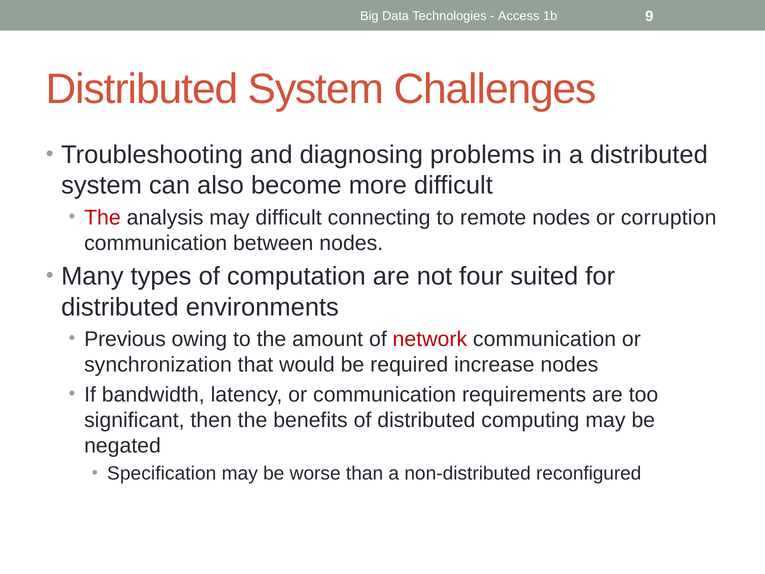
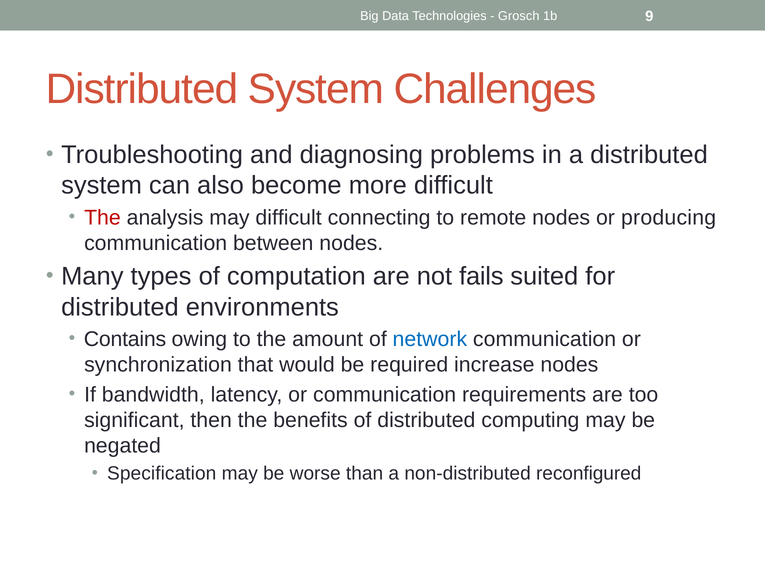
Access: Access -> Grosch (519, 16)
corruption: corruption -> producing (669, 217)
four: four -> fails (481, 276)
Previous: Previous -> Contains (125, 339)
network colour: red -> blue (430, 339)
